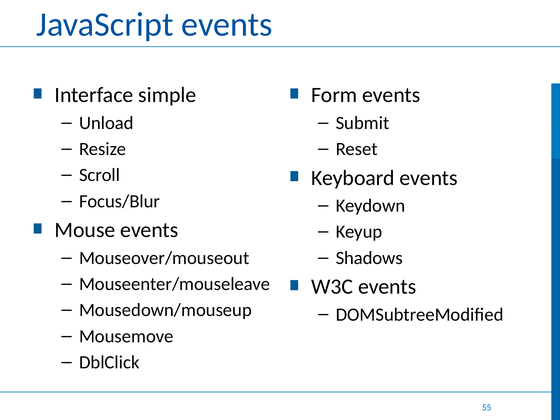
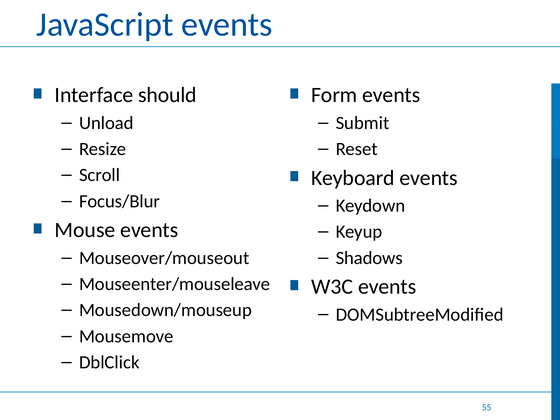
simple: simple -> should (167, 95)
